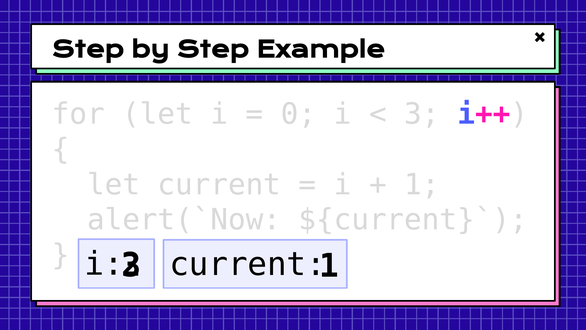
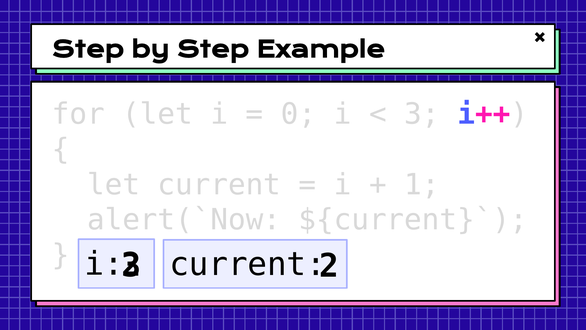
1: 1 -> 2 (329, 266)
